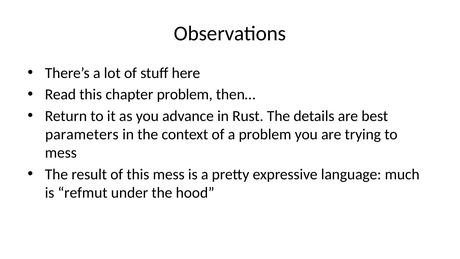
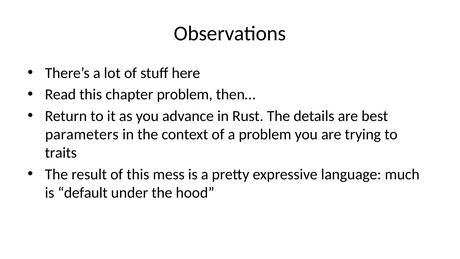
mess: mess -> traits (61, 153)
refmut: refmut -> default (83, 193)
